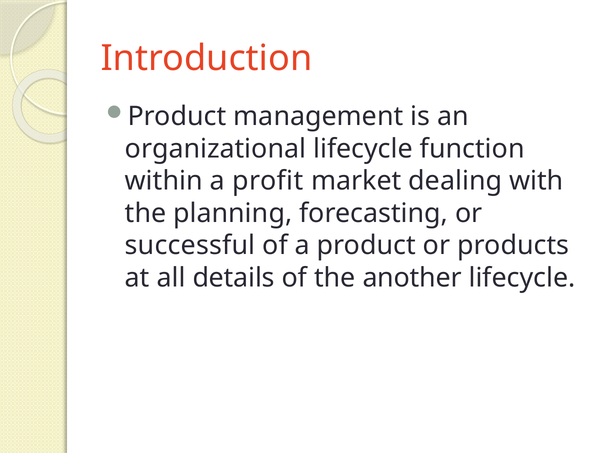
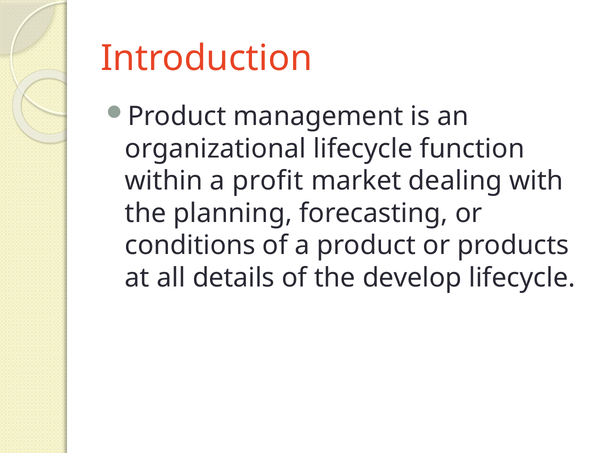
successful: successful -> conditions (190, 245)
another: another -> develop (412, 278)
